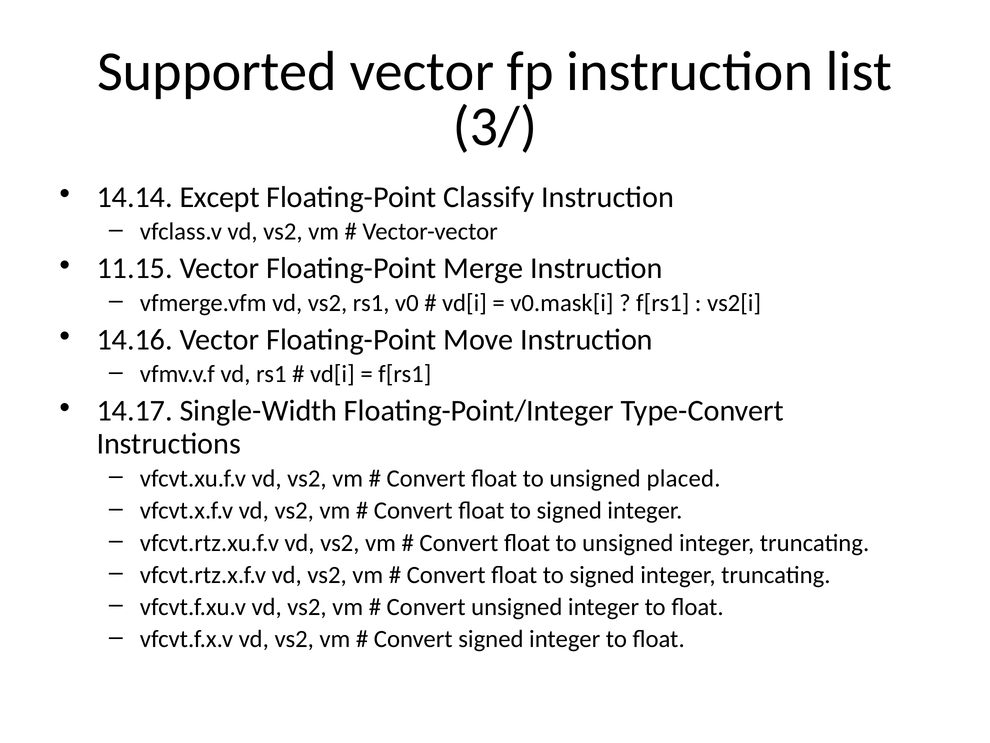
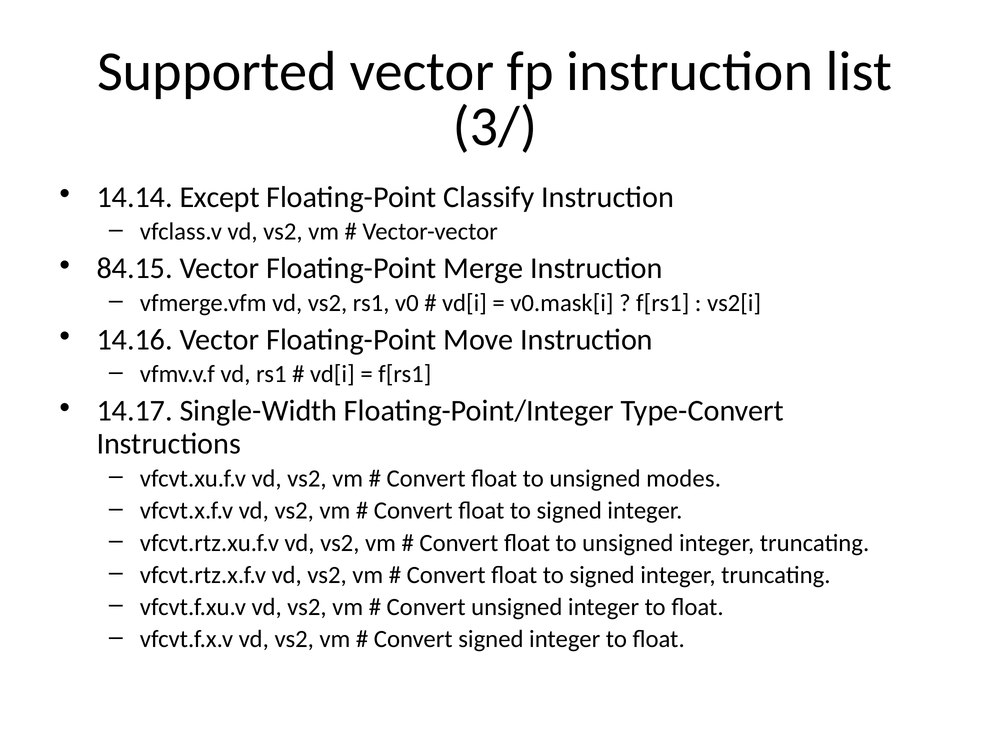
11.15: 11.15 -> 84.15 (135, 268)
placed: placed -> modes (684, 478)
